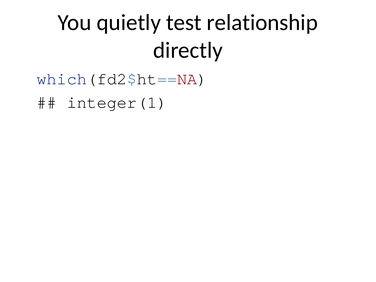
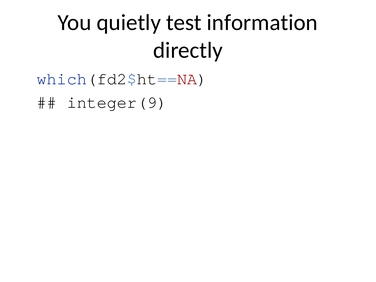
relationship: relationship -> information (262, 23)
integer(1: integer(1 -> integer(9 (117, 102)
